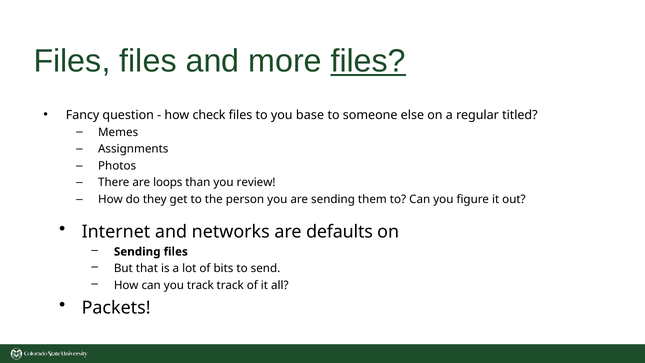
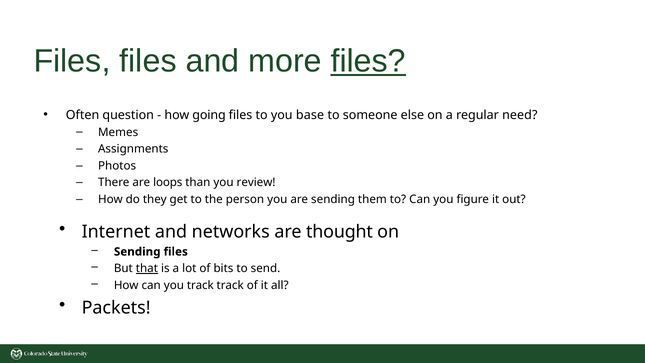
Fancy: Fancy -> Often (83, 115)
check: check -> going (209, 115)
titled: titled -> need (520, 115)
defaults: defaults -> thought (340, 232)
that underline: none -> present (147, 268)
